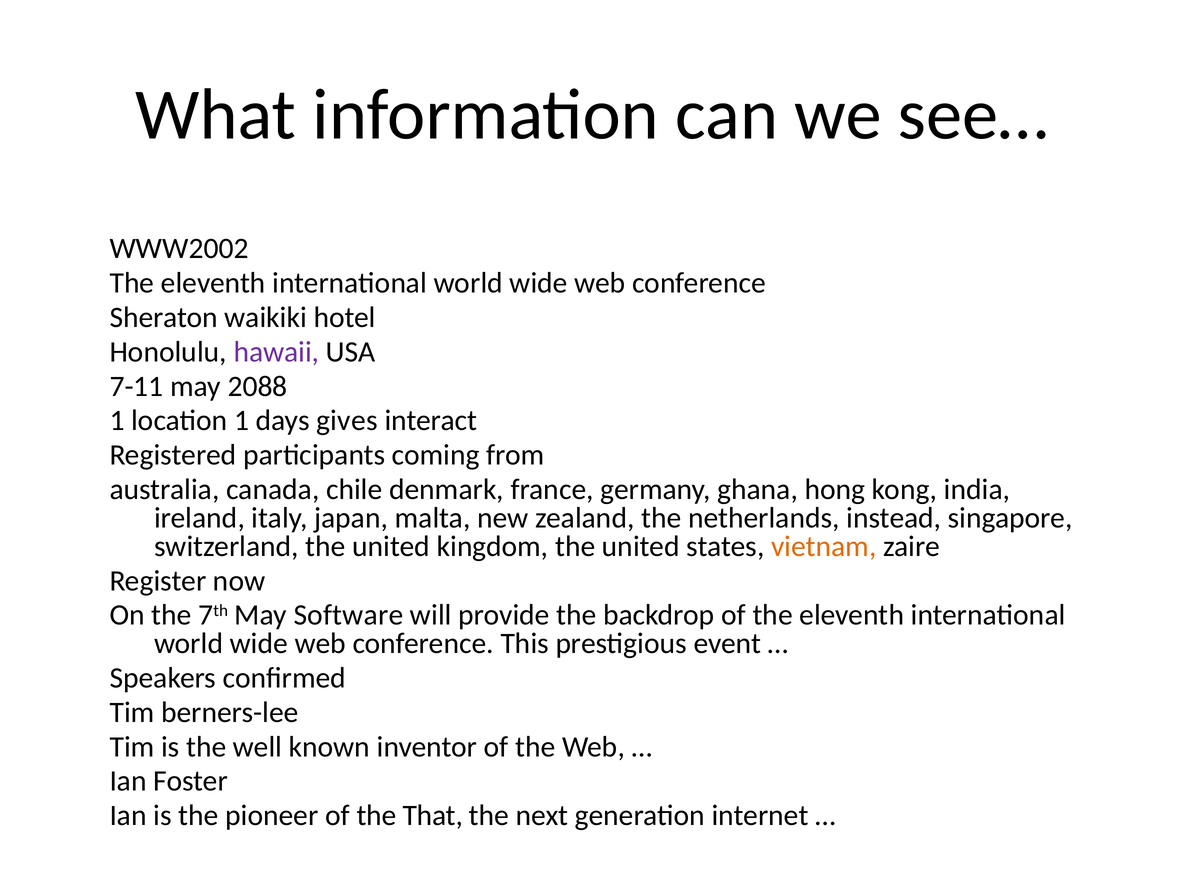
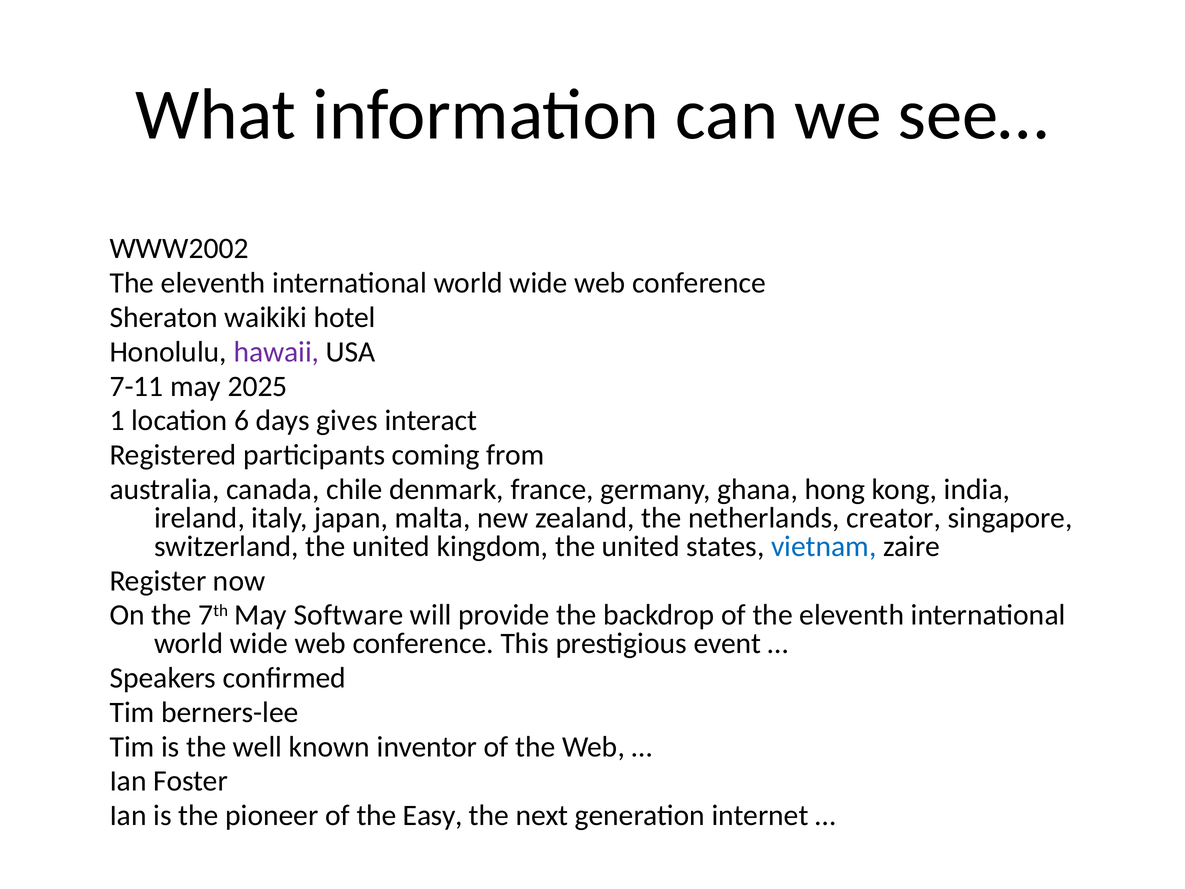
2088: 2088 -> 2025 (258, 386)
location 1: 1 -> 6 (242, 421)
instead: instead -> creator (894, 518)
vietnam colour: orange -> blue (824, 546)
That: That -> Easy (433, 815)
